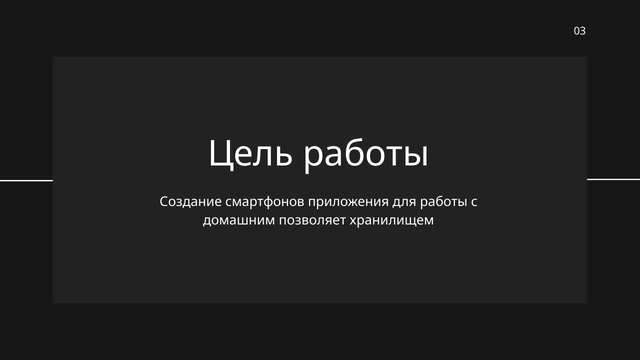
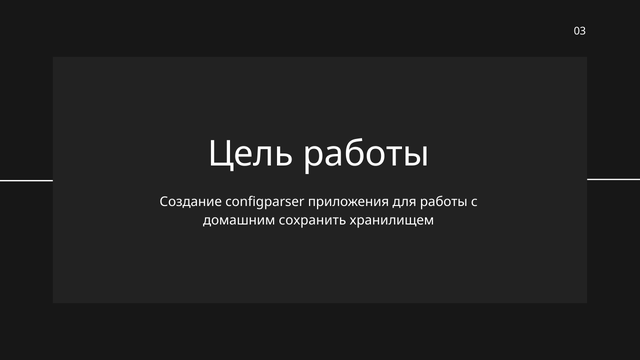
смартфонов: смартфонов -> configparser (265, 202)
позволяет: позволяет -> сохранить (312, 220)
